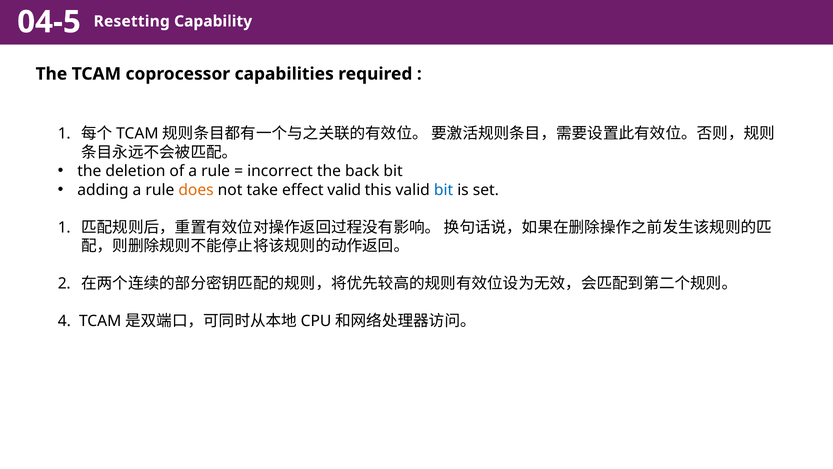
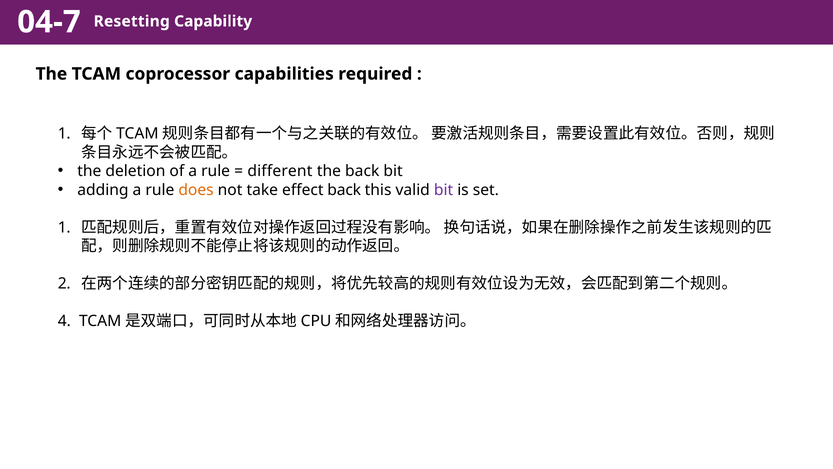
04-5: 04-5 -> 04-7 (49, 22)
incorrect: incorrect -> different (280, 171)
effect valid: valid -> back (344, 190)
bit colour: blue -> purple (444, 190)
